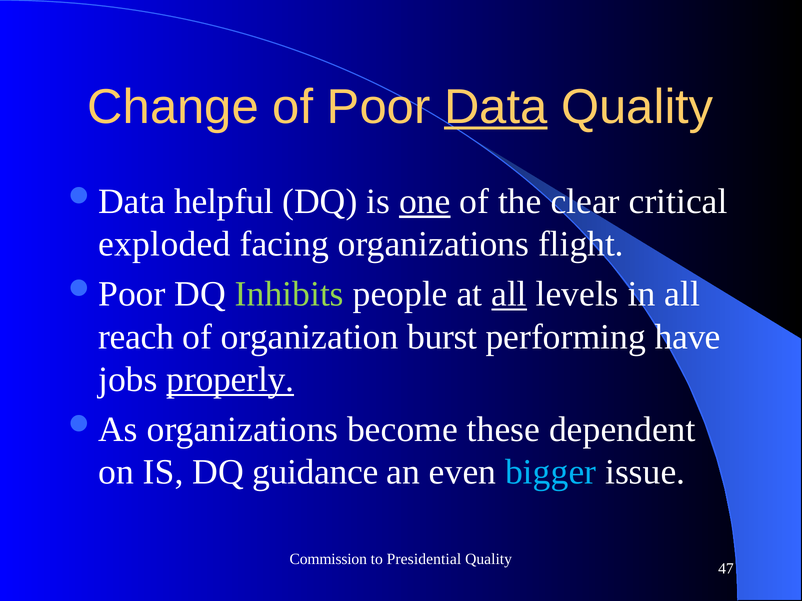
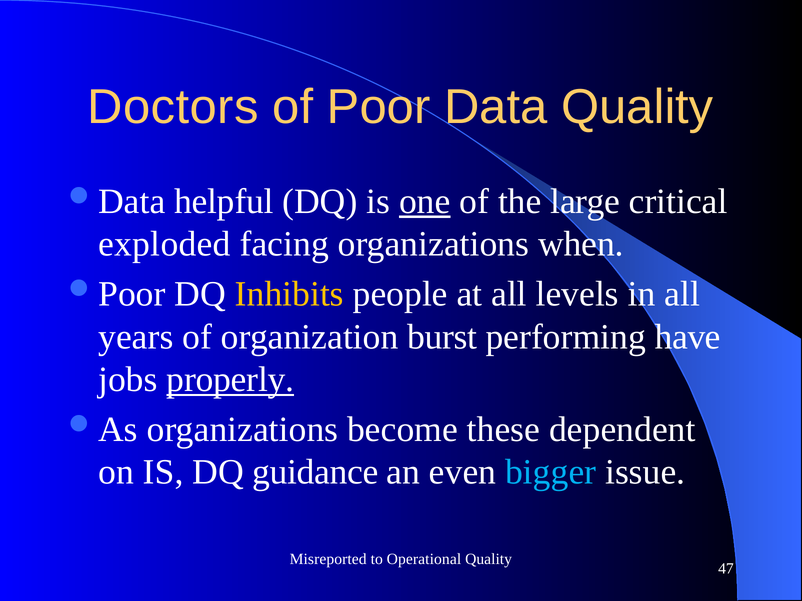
Change: Change -> Doctors (173, 107)
Data underline: present -> none (496, 107)
clear: clear -> large (585, 202)
flight: flight -> when (581, 244)
Inhibits colour: light green -> yellow (289, 294)
all underline: present -> none (509, 294)
reach: reach -> years (136, 337)
Commission: Commission -> Misreported (328, 560)
Presidential: Presidential -> Operational (424, 560)
